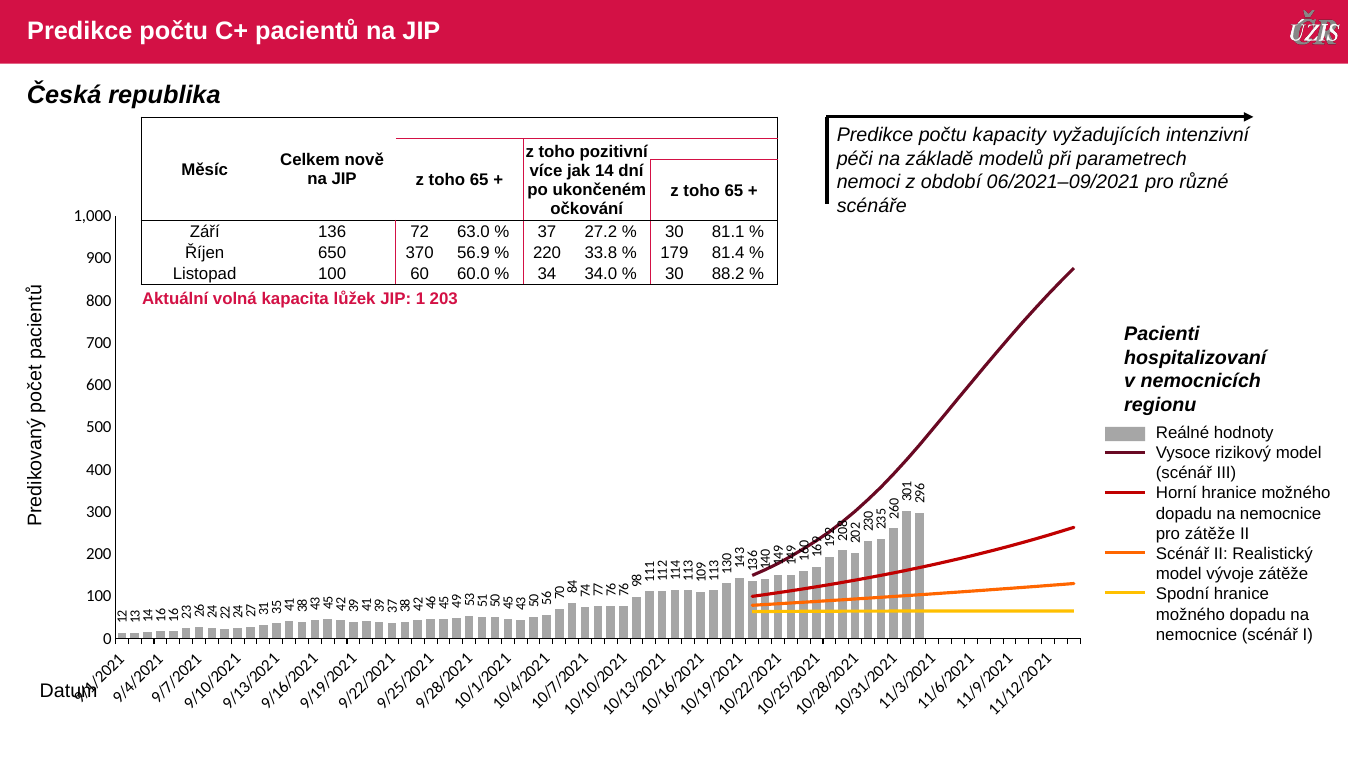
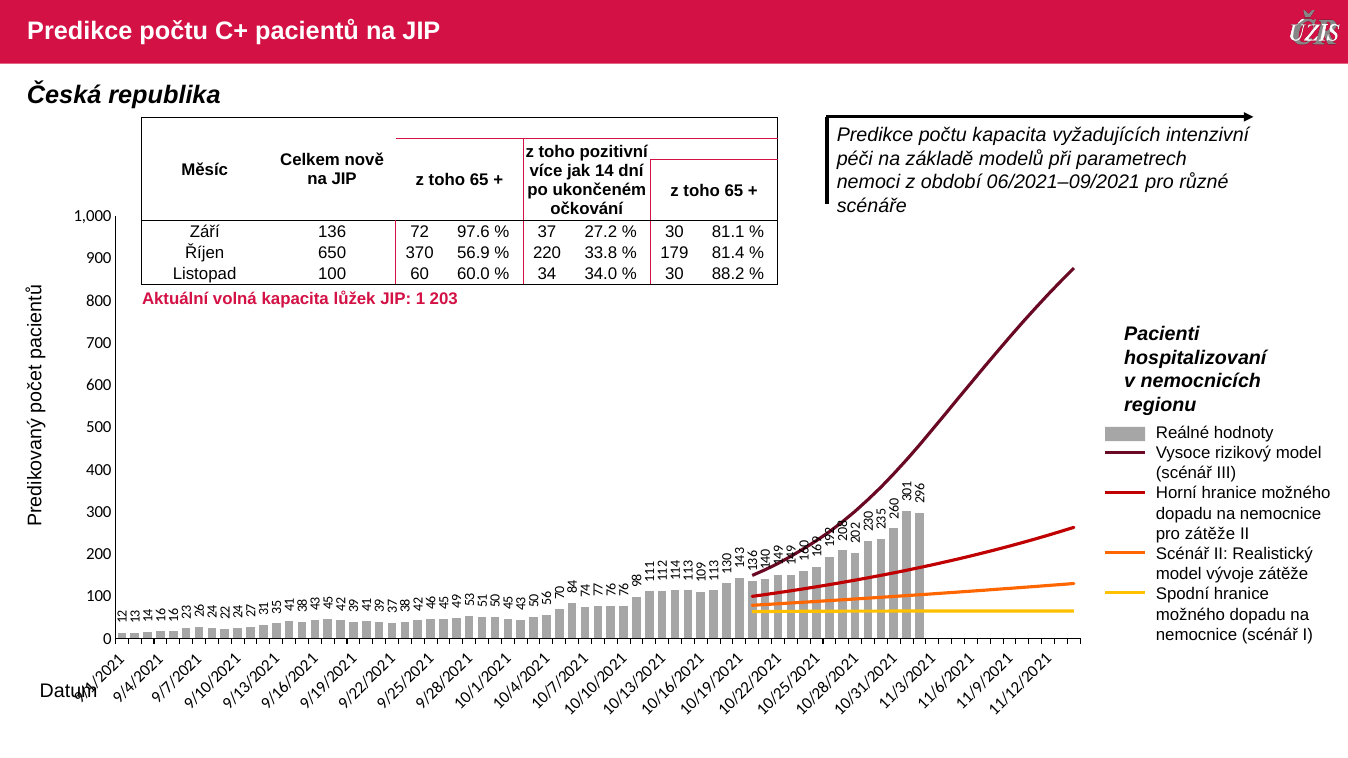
počtu kapacity: kapacity -> kapacita (1010, 135)
63.0: 63.0 -> 97.6 (473, 232)
